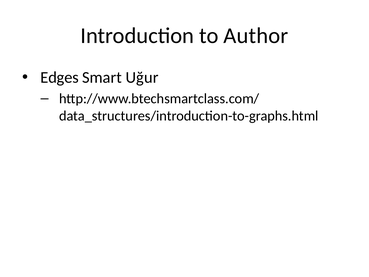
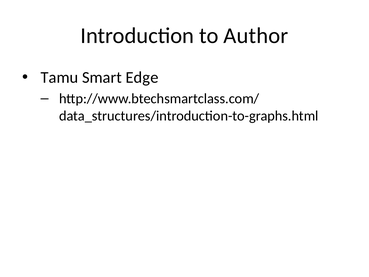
Edges: Edges -> Tamu (59, 77)
Uğur: Uğur -> Edge (142, 77)
